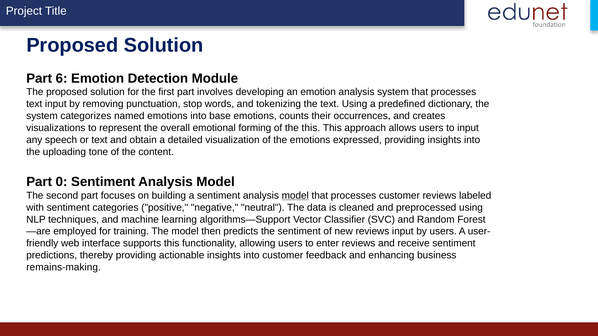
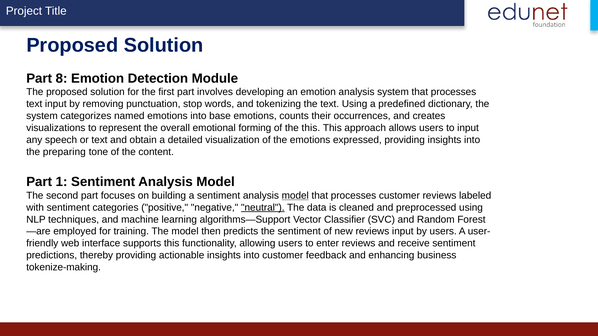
6: 6 -> 8 (62, 78)
uploading: uploading -> preparing (64, 152)
0: 0 -> 1 (62, 182)
neutral underline: none -> present (263, 208)
remains-making: remains-making -> tokenize-making (64, 268)
